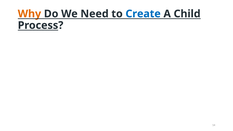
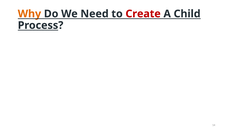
Create colour: blue -> red (143, 14)
